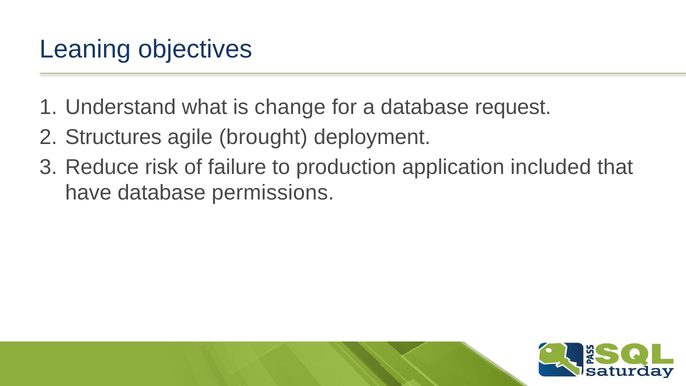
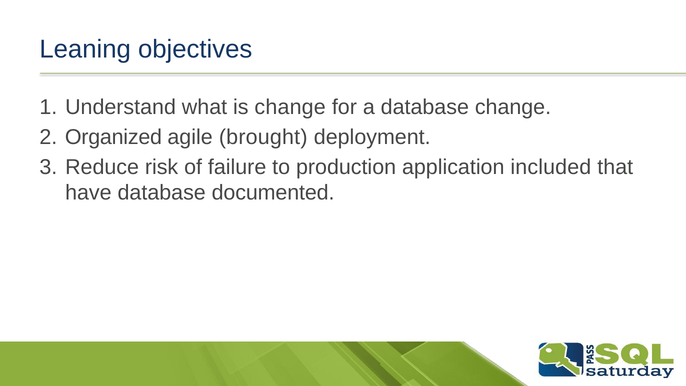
database request: request -> change (513, 107)
Structures: Structures -> Organized (113, 137)
permissions: permissions -> documented (273, 193)
